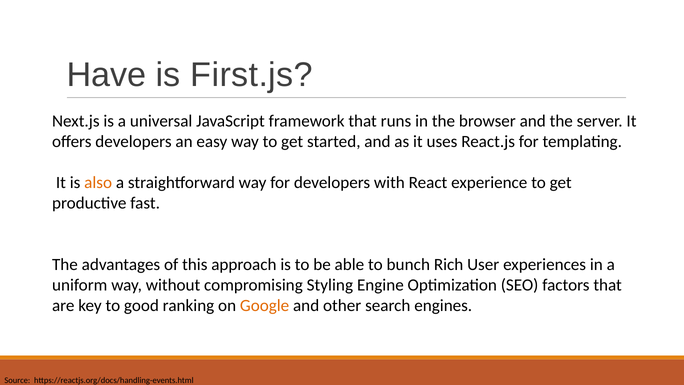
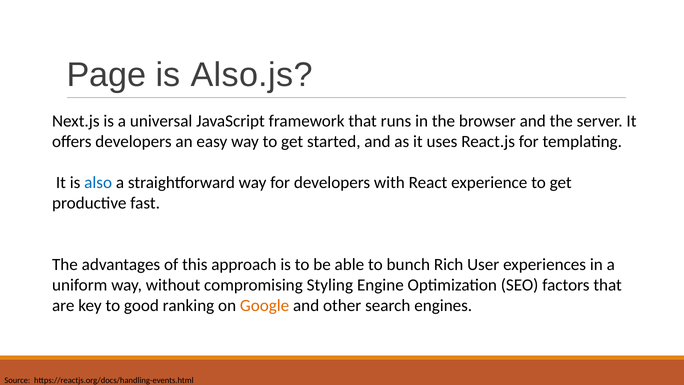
Have: Have -> Page (107, 75)
First.js: First.js -> Also.js (252, 75)
also colour: orange -> blue (98, 182)
